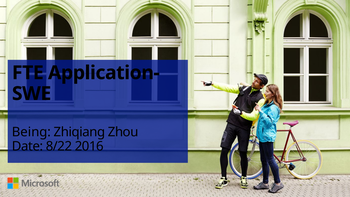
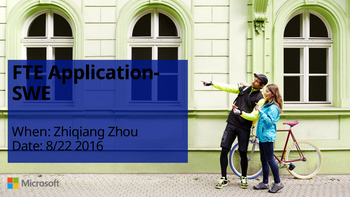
Being: Being -> When (31, 132)
